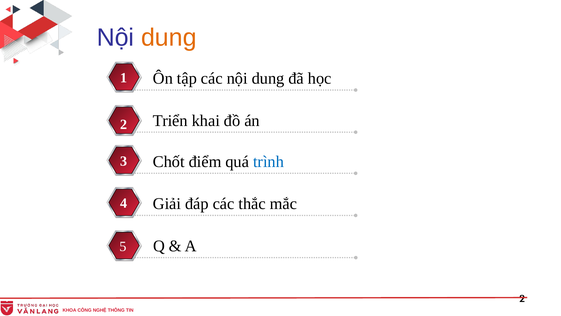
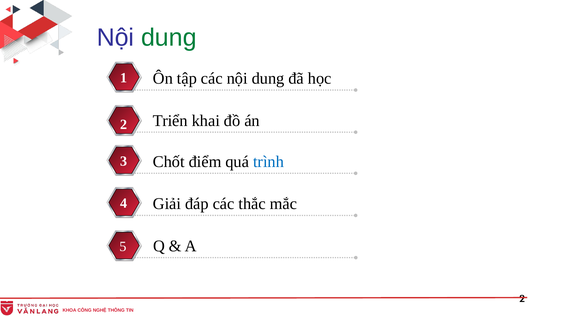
dung colour: orange -> green (169, 38)
